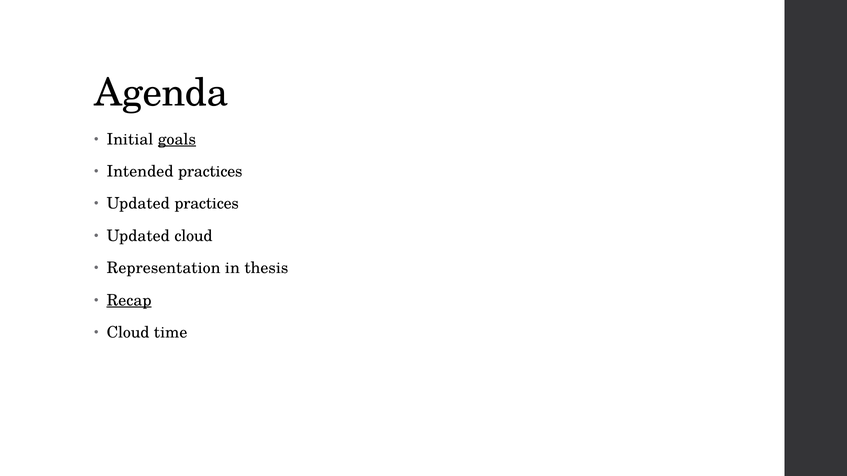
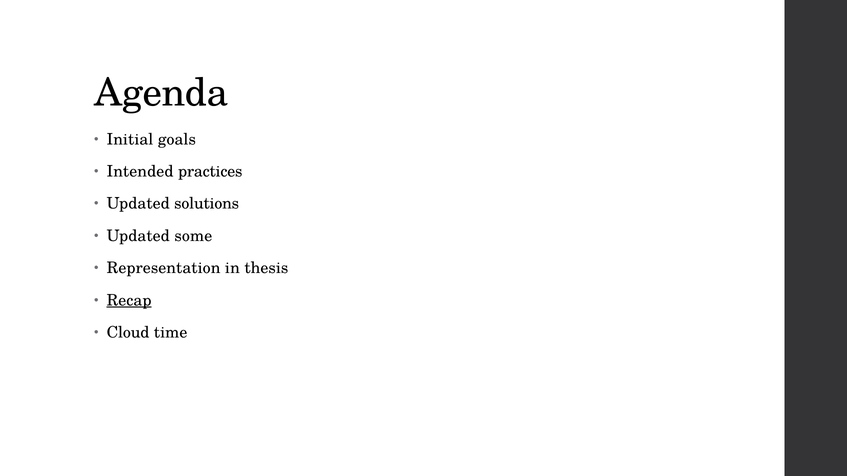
goals underline: present -> none (177, 139)
Updated practices: practices -> solutions (207, 204)
Updated cloud: cloud -> some (193, 236)
